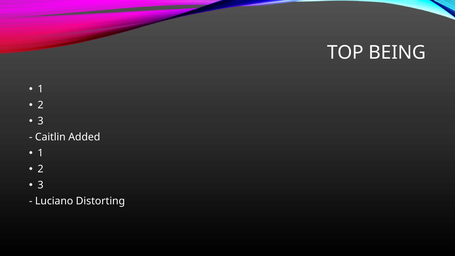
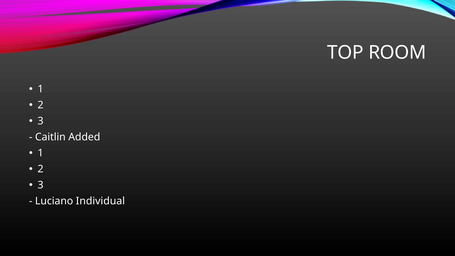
BEING: BEING -> ROOM (397, 53)
Distorting: Distorting -> Individual (100, 201)
